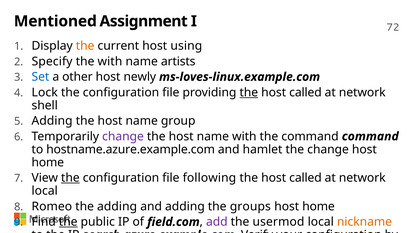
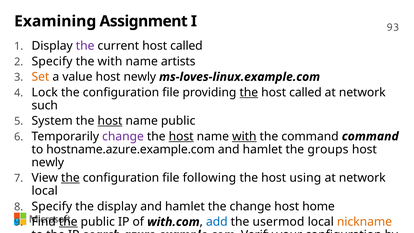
Mentioned: Mentioned -> Examining (55, 21)
72: 72 -> 93 (393, 27)
the colour: orange -> purple (85, 46)
current host using: using -> called (186, 46)
Set colour: blue -> orange (40, 77)
other: other -> value (77, 77)
shell: shell -> such (45, 105)
Adding: Adding -> System (52, 121)
host underline: none -> present (110, 121)
name group: group -> public (178, 121)
host underline: none -> present (181, 136)
with underline: none -> present (244, 136)
the change: change -> groups (328, 149)
home: home -> newly (48, 162)
called: called -> using (305, 178)
Romeo: Romeo -> Specify (52, 206)
the adding: adding -> display (117, 206)
adding: adding -> hamlet (185, 206)
the groups: groups -> change (250, 206)
field.com: field.com -> with.com (173, 222)
add colour: purple -> blue (217, 222)
